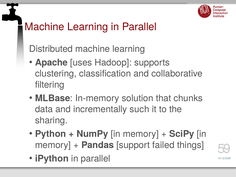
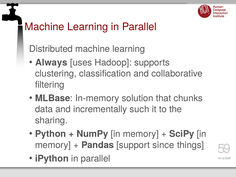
Apache: Apache -> Always (51, 63)
failed: failed -> since (163, 145)
